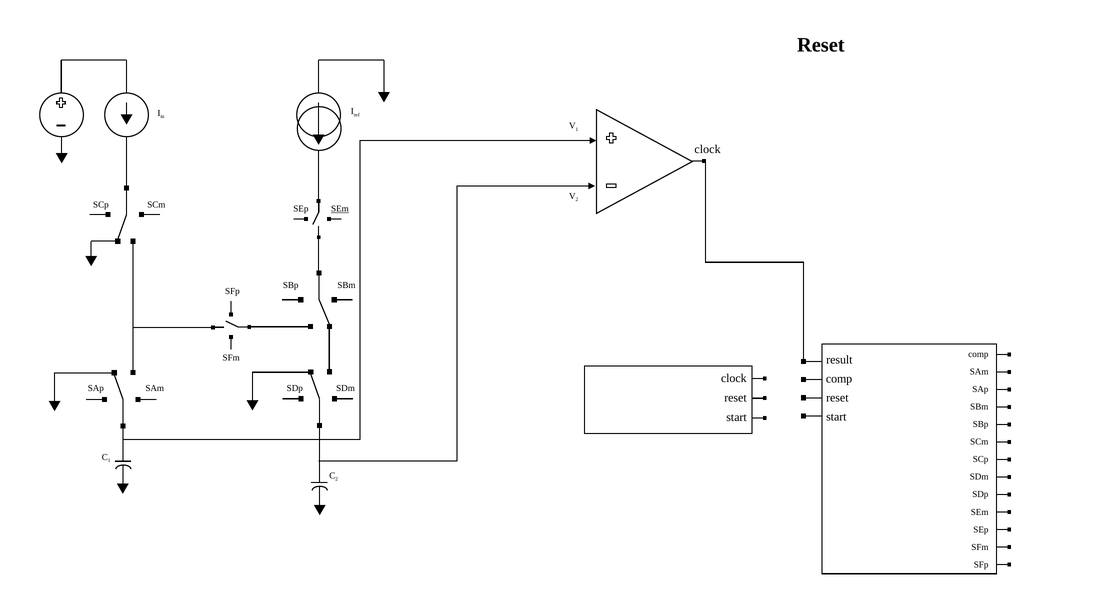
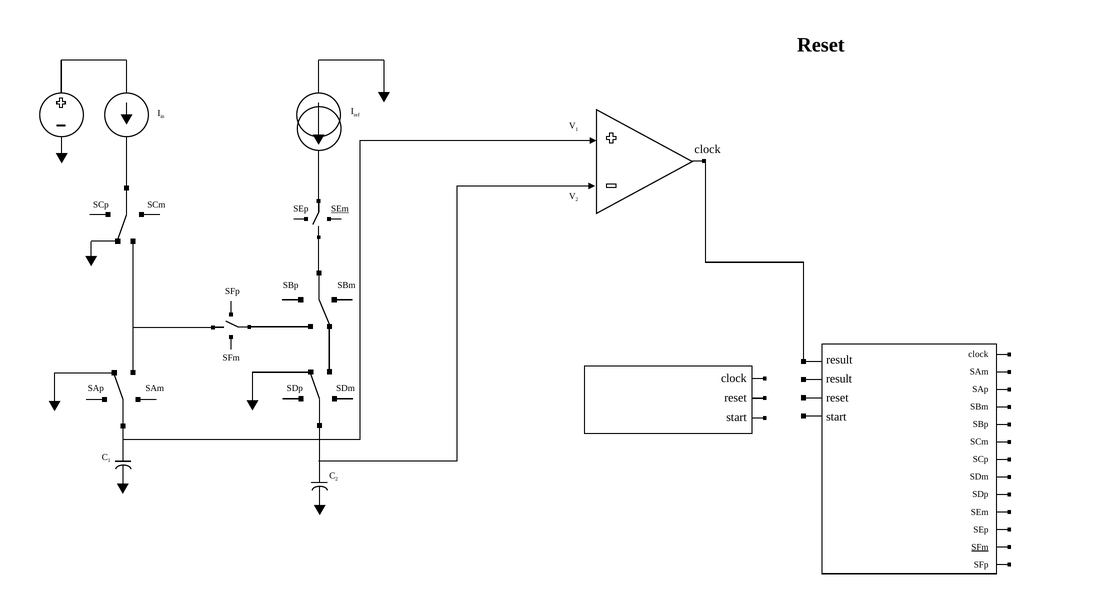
comp: comp -> clock (978, 354)
comp: comp -> result (839, 379)
SFm underline: none -> present (980, 547)
